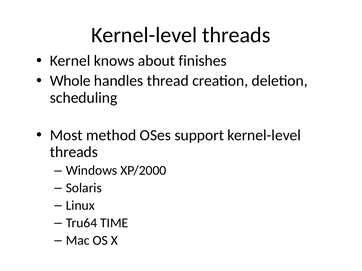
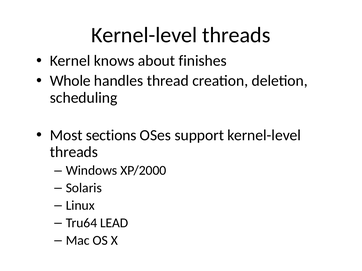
method: method -> sections (111, 135)
TIME: TIME -> LEAD (114, 223)
